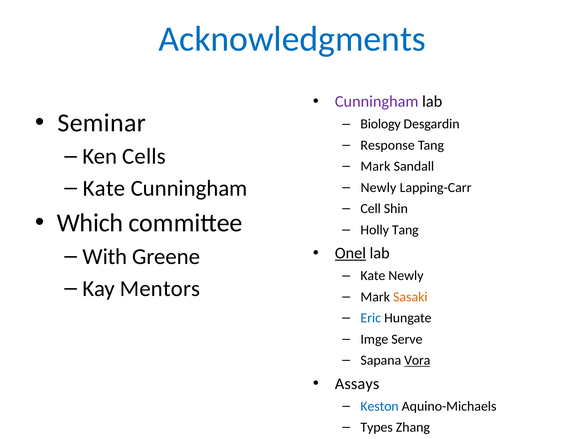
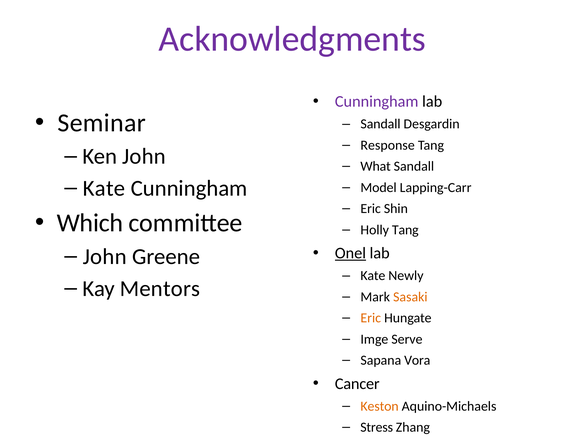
Acknowledgments colour: blue -> purple (292, 39)
Biology: Biology -> Sandall (381, 124)
Ken Cells: Cells -> John (144, 156)
Mark: Mark -> What (376, 166)
Newly: Newly -> Model (379, 187)
Cell: Cell -> Eric (371, 209)
With: With -> John (105, 256)
Eric colour: blue -> orange (371, 318)
Vora underline: present -> none (417, 360)
Assays: Assays -> Cancer (357, 384)
Keston colour: blue -> orange (380, 406)
Types: Types -> Stress (377, 427)
